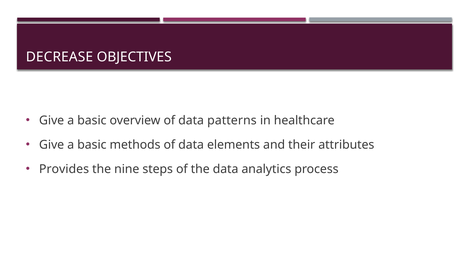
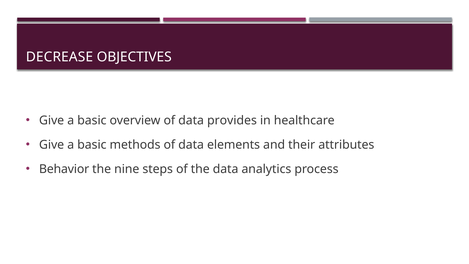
patterns: patterns -> provides (232, 120)
Provides: Provides -> Behavior (64, 169)
